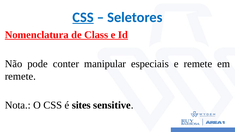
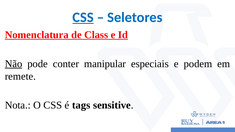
Não underline: none -> present (14, 64)
e remete: remete -> podem (198, 64)
sites: sites -> tags (81, 105)
